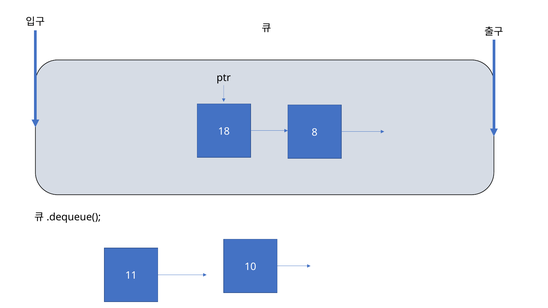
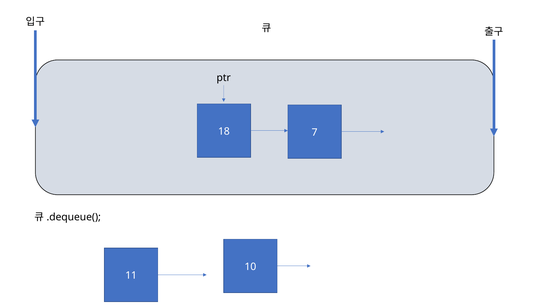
8: 8 -> 7 (315, 132)
